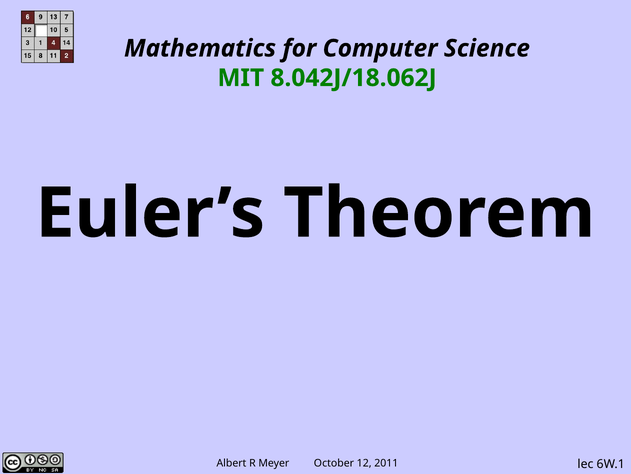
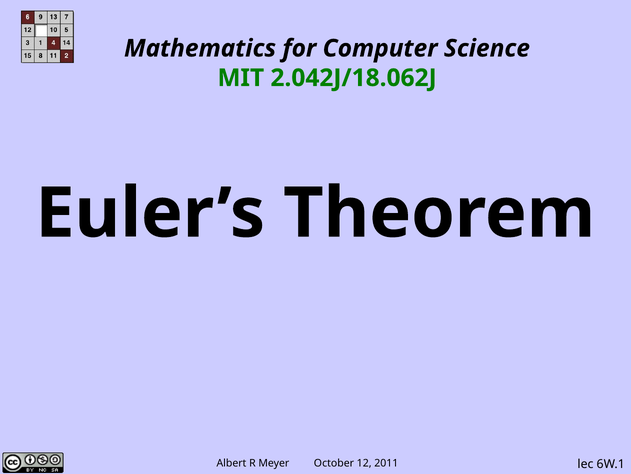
8.042J/18.062J: 8.042J/18.062J -> 2.042J/18.062J (354, 78)
